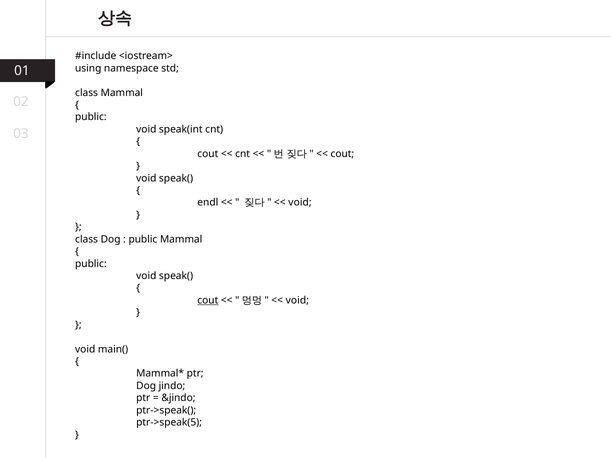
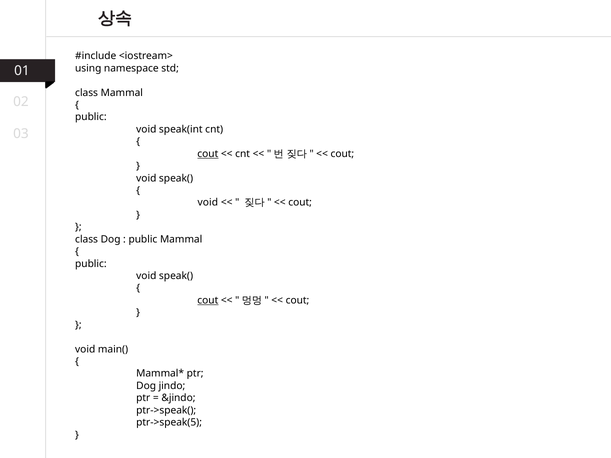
cout underline: none -> present (208, 154)
endl: endl -> void (208, 203)
void: void -> cout (300, 203)
void: void -> cout (297, 300)
